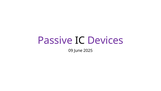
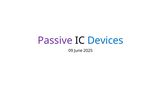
Devices colour: purple -> blue (105, 40)
